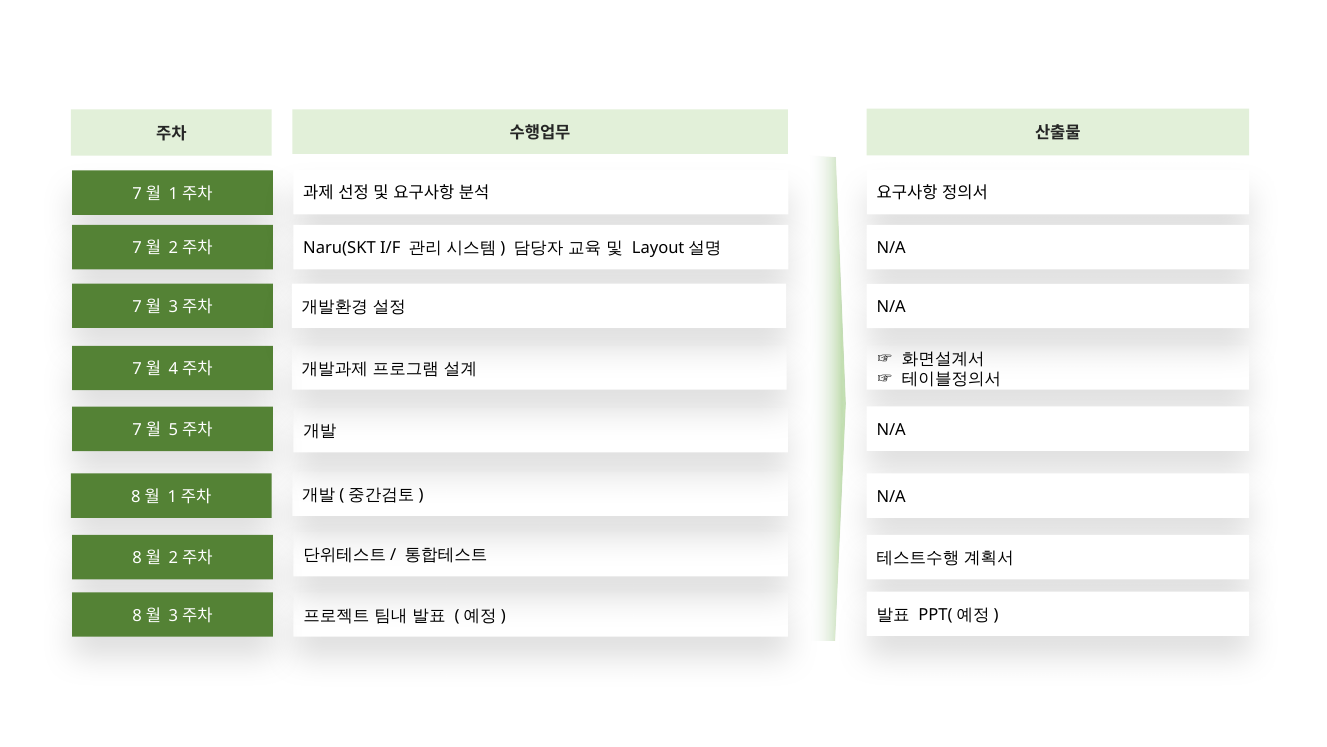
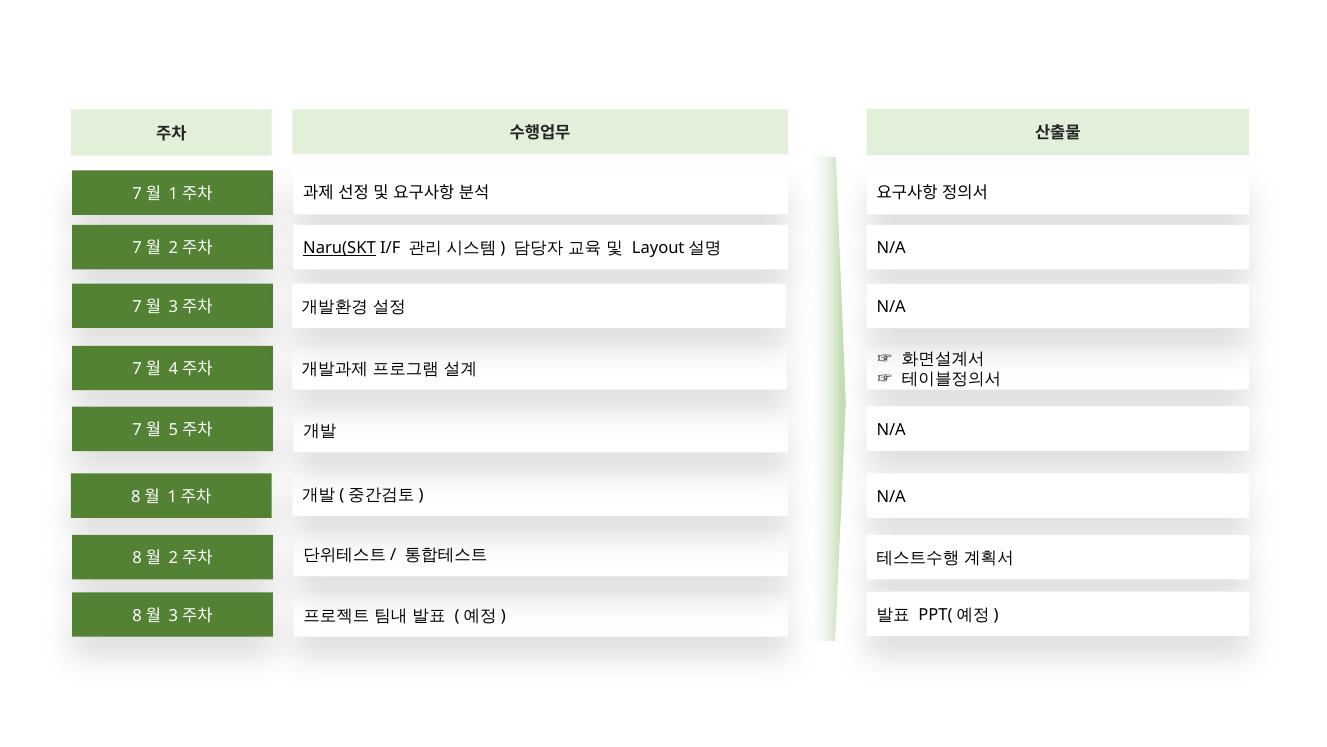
Naru(SKT underline: none -> present (339, 248)
